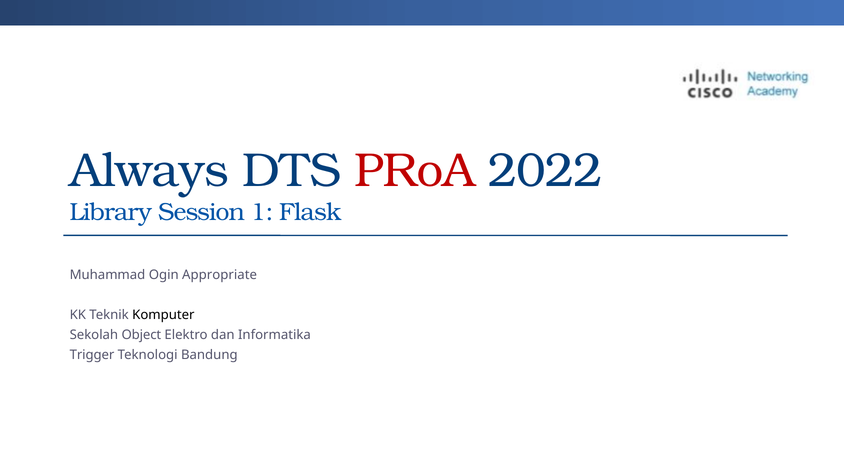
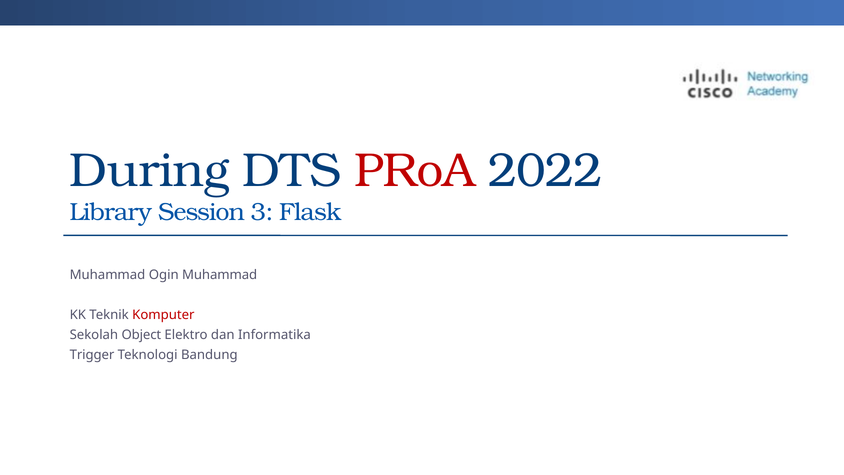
Always: Always -> During (149, 170)
1: 1 -> 3 (262, 212)
Ogin Appropriate: Appropriate -> Muhammad (220, 275)
Komputer colour: black -> red (163, 315)
